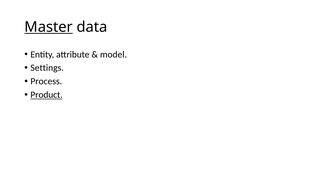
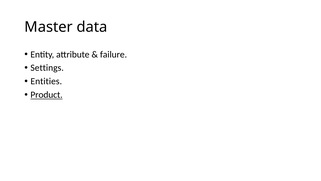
Master underline: present -> none (49, 27)
model: model -> failure (114, 54)
Process: Process -> Entities (46, 81)
